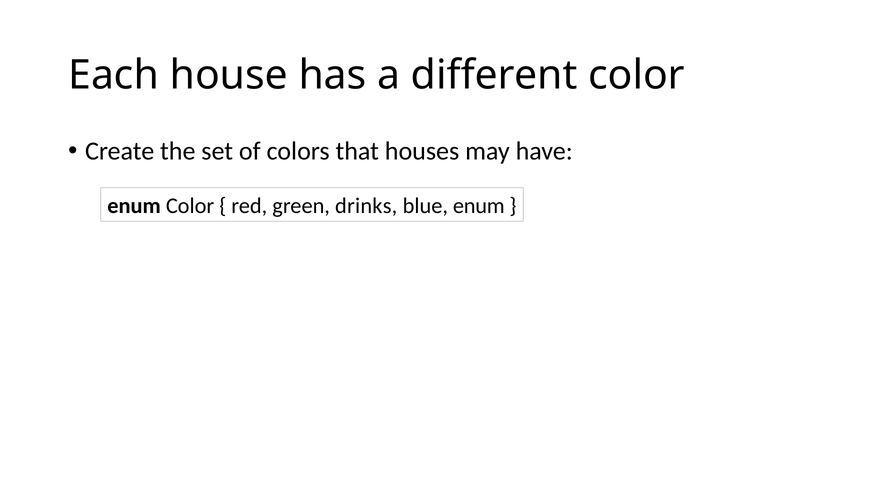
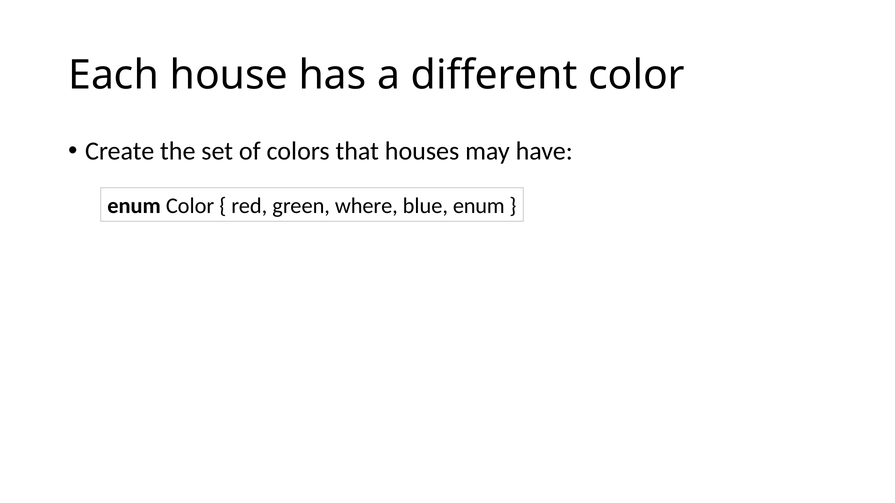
drinks: drinks -> where (366, 206)
